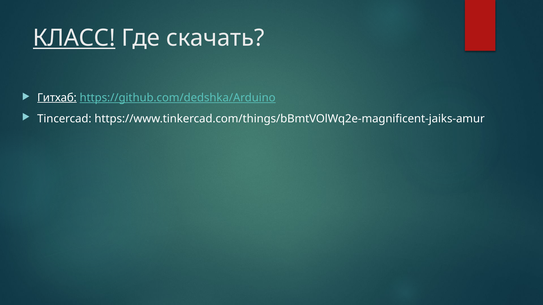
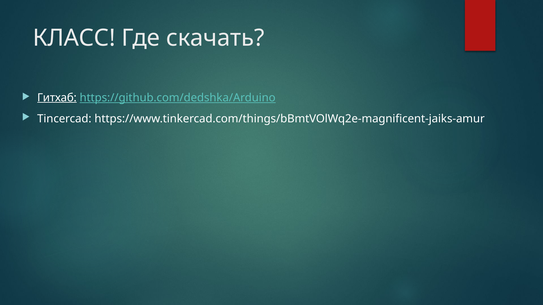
КЛАСС underline: present -> none (74, 38)
